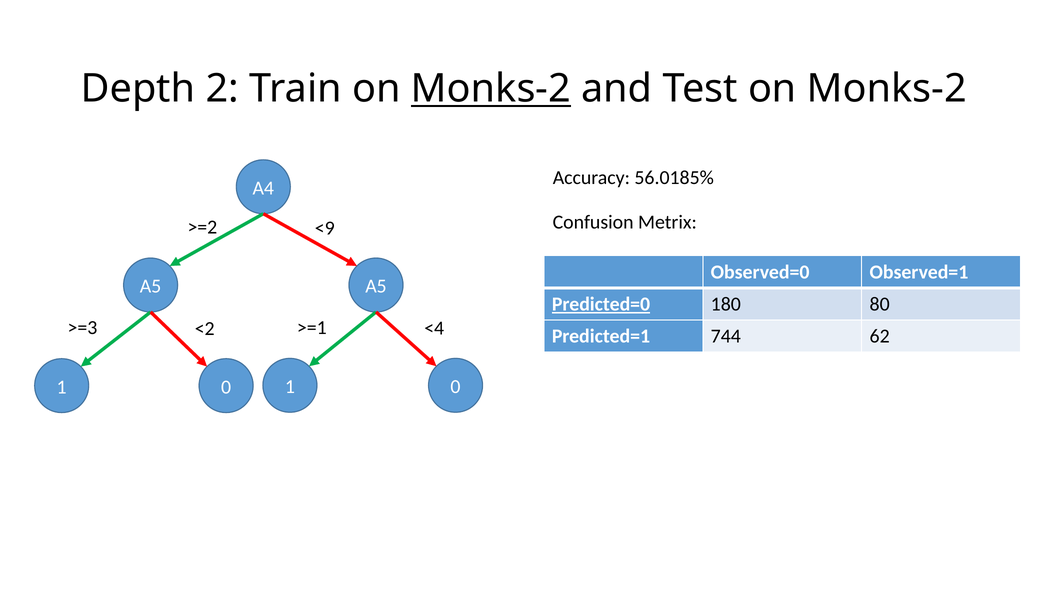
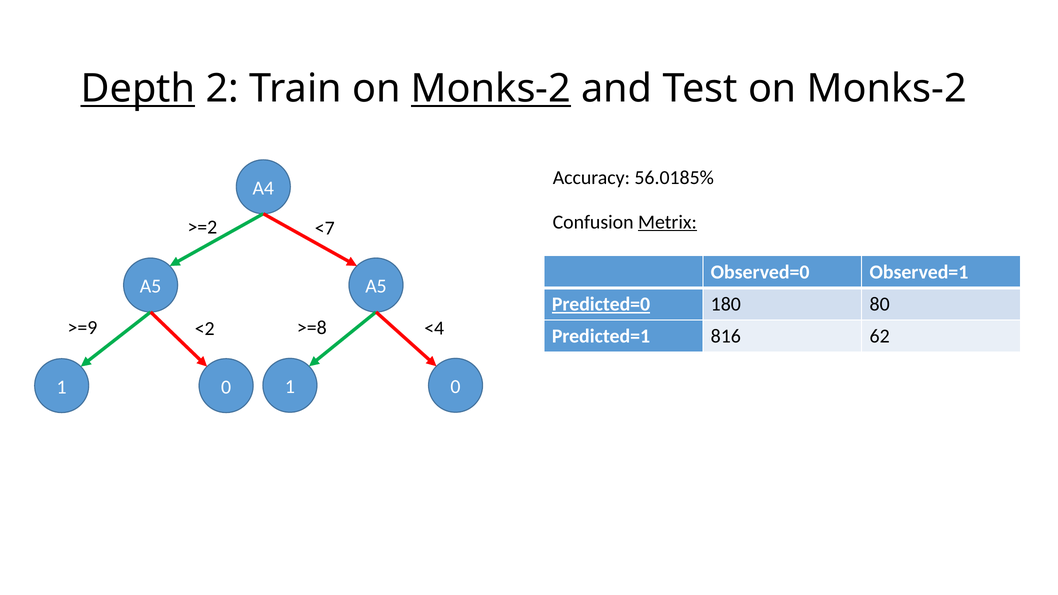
Depth underline: none -> present (138, 89)
Metrix underline: none -> present (667, 222)
<9: <9 -> <7 (325, 228)
>=1: >=1 -> >=8 (312, 328)
>=3: >=3 -> >=9 (82, 328)
744: 744 -> 816 (726, 336)
